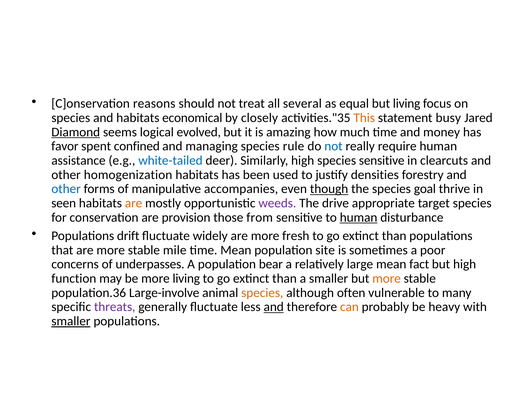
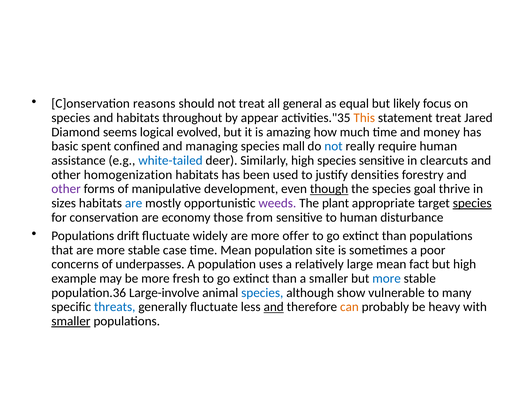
several: several -> general (303, 104)
but living: living -> likely (407, 104)
economical: economical -> throughout (192, 118)
closely: closely -> appear (260, 118)
statement busy: busy -> treat (448, 118)
Diamond underline: present -> none (76, 132)
favor: favor -> basic (65, 146)
rule: rule -> mall (294, 146)
other colour: blue -> purple (66, 189)
accompanies: accompanies -> development (241, 189)
seen: seen -> sizes (64, 203)
are colour: orange -> blue (134, 203)
drive: drive -> plant (336, 203)
species underline: none -> present (472, 203)
provision: provision -> economy (186, 218)
human underline: present -> none (359, 218)
fresh: fresh -> offer (296, 236)
mile: mile -> case (175, 250)
bear: bear -> uses (271, 264)
function: function -> example (74, 279)
more living: living -> fresh (186, 279)
more colour: orange -> blue (387, 279)
species colour: orange -> blue (262, 293)
often: often -> show (351, 293)
threats colour: purple -> blue (115, 307)
